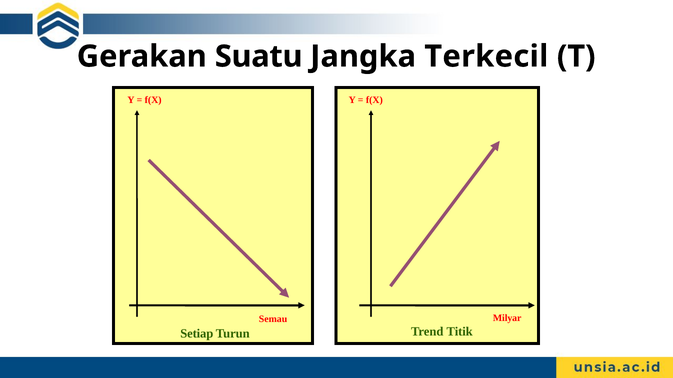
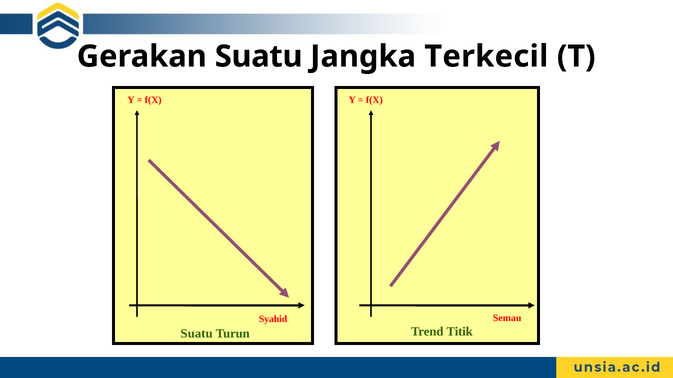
Milyar: Milyar -> Semau (507, 319)
Semau: Semau -> Syahid (273, 320)
Setiap: Setiap -> Suatu (197, 334)
